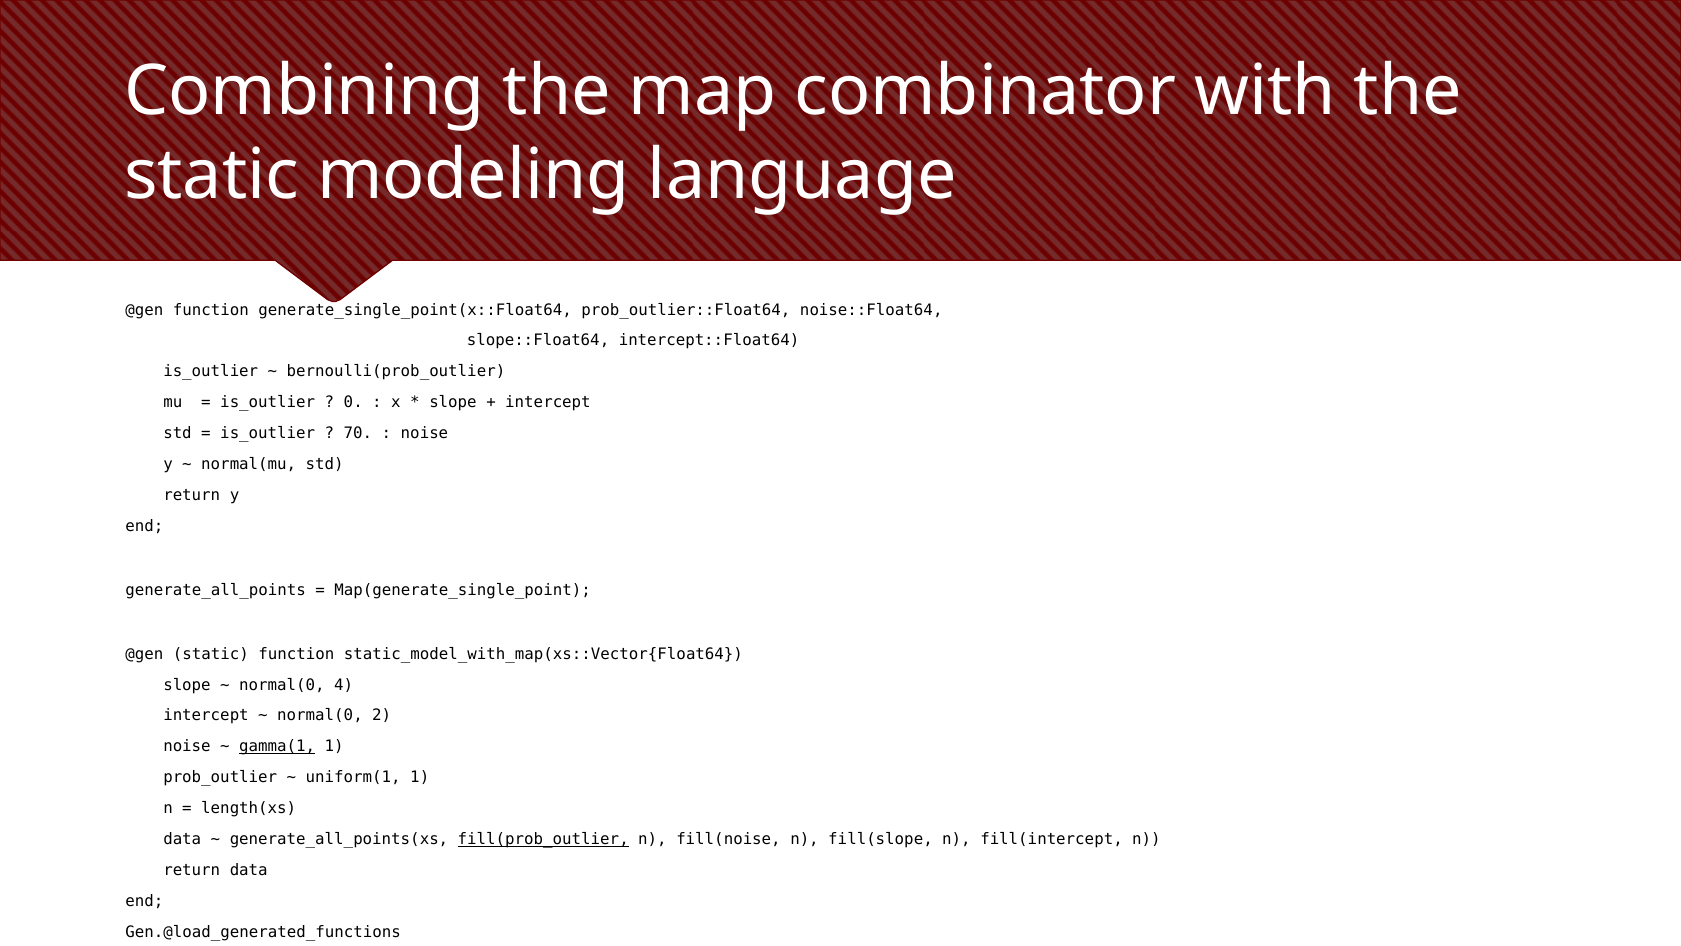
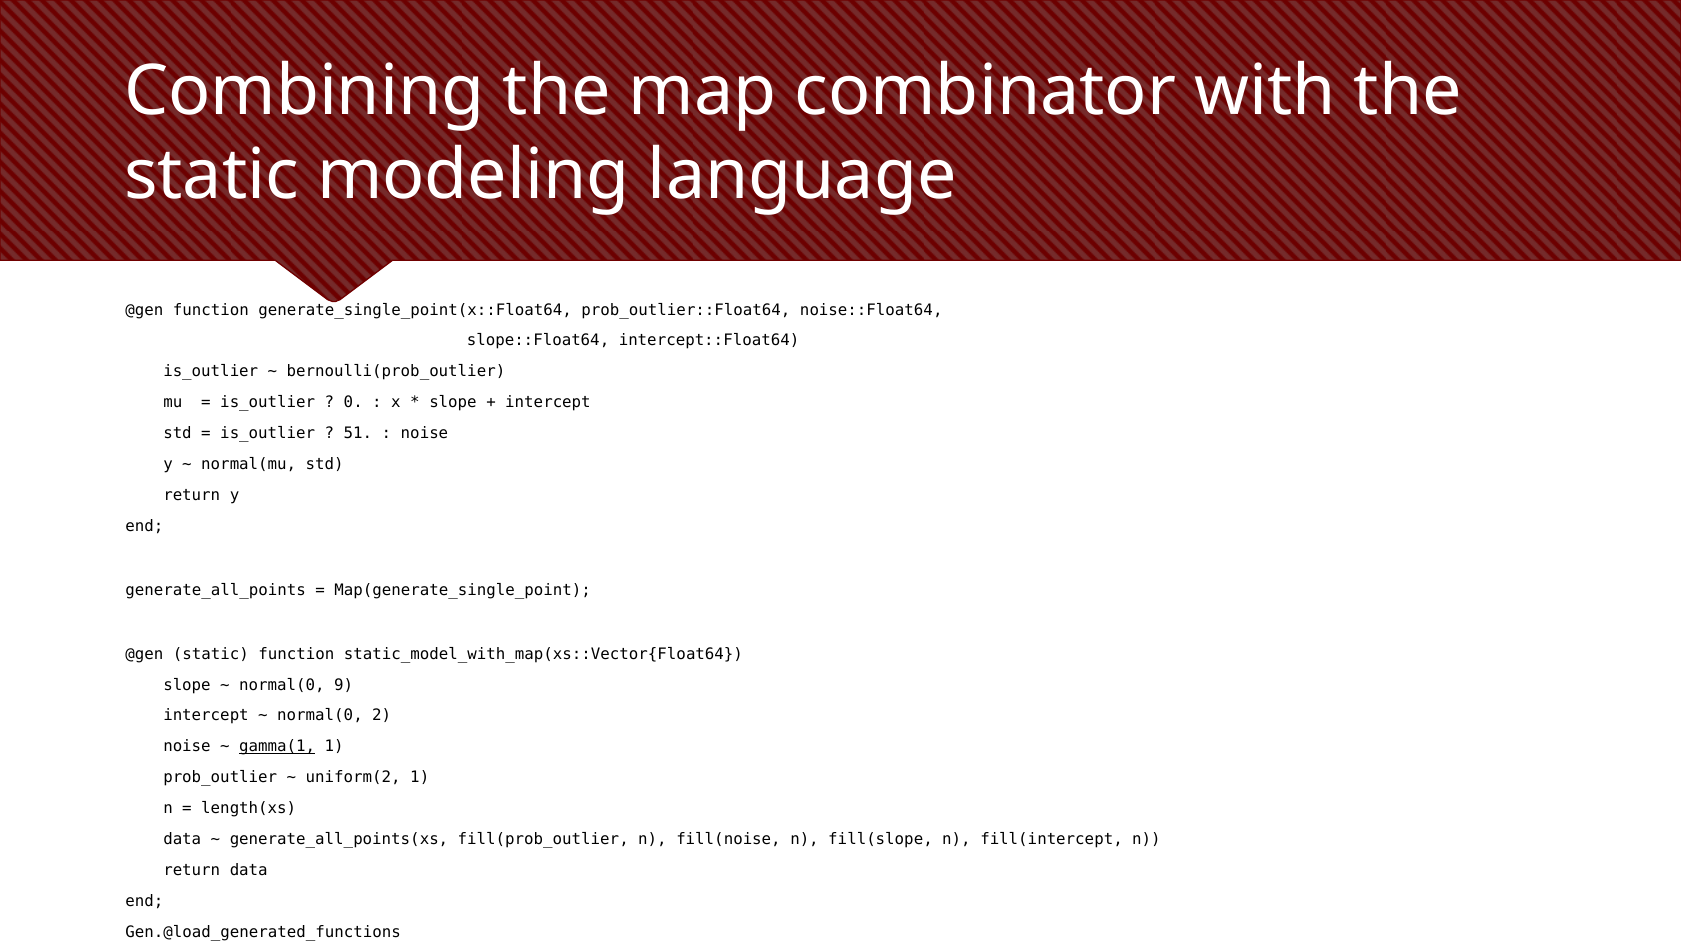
70: 70 -> 51 (358, 433)
4: 4 -> 9 (344, 685)
uniform(1: uniform(1 -> uniform(2 (353, 777)
fill(prob_outlier underline: present -> none (543, 839)
